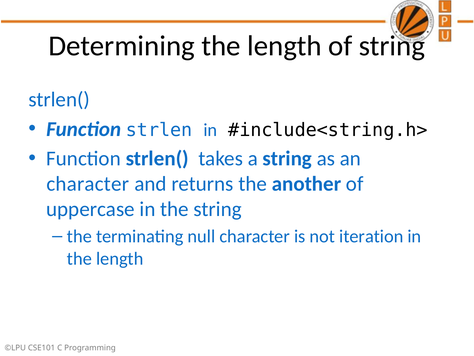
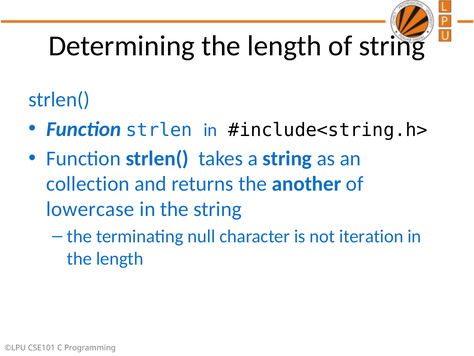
character: character -> collection (88, 184)
uppercase: uppercase -> lowercase (90, 209)
